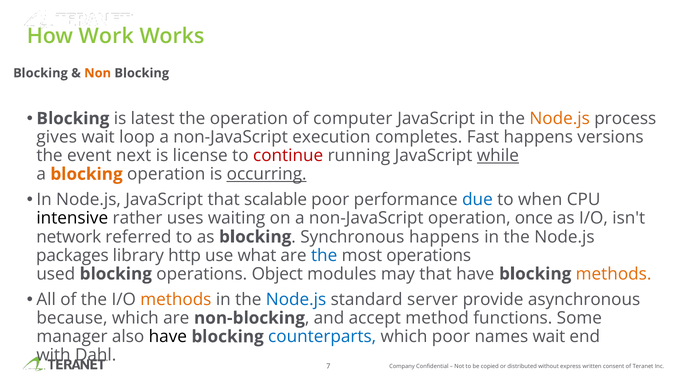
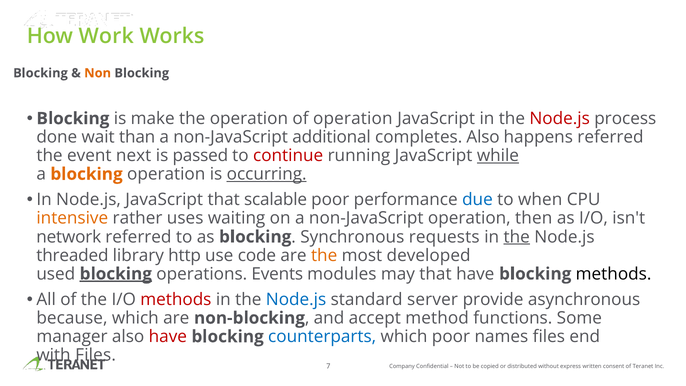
latest: latest -> make (153, 119)
of computer: computer -> operation (353, 119)
Node.js colour: orange -> red (560, 119)
gives: gives -> done (57, 137)
loop: loop -> than (137, 137)
execution: execution -> additional (332, 137)
completes Fast: Fast -> Also (483, 137)
happens versions: versions -> referred (610, 137)
license: license -> passed (200, 156)
intensive colour: black -> orange (72, 218)
once: once -> then (534, 218)
Synchronous happens: happens -> requests (444, 237)
the underline: none -> present (517, 237)
packages: packages -> threaded (72, 255)
what: what -> code (257, 255)
the colour: blue -> orange (324, 255)
most operations: operations -> developed (429, 255)
blocking underline: none -> present (116, 274)
Object: Object -> Events (277, 274)
methods colour: orange -> black (614, 274)
methods colour: orange -> red (176, 299)
have colour: black -> red (168, 336)
names wait: wait -> files (549, 336)
with Dahl: Dahl -> Files (96, 355)
